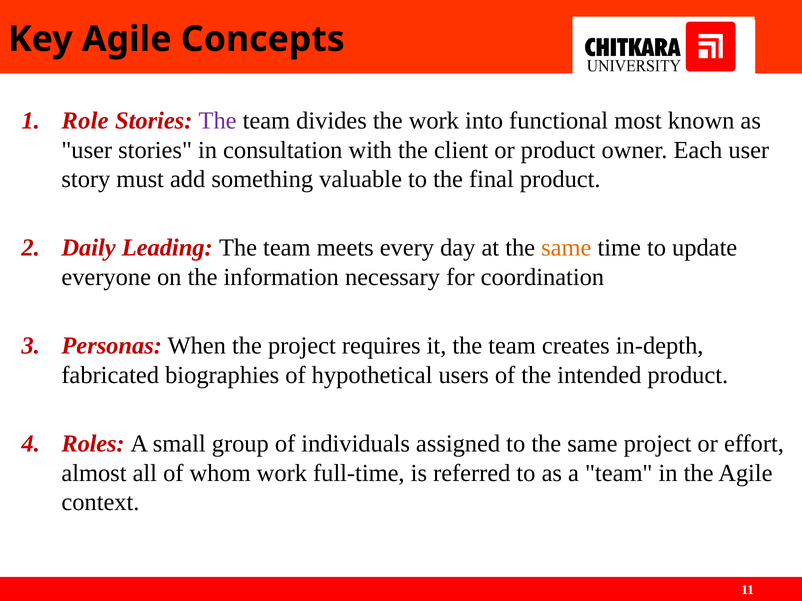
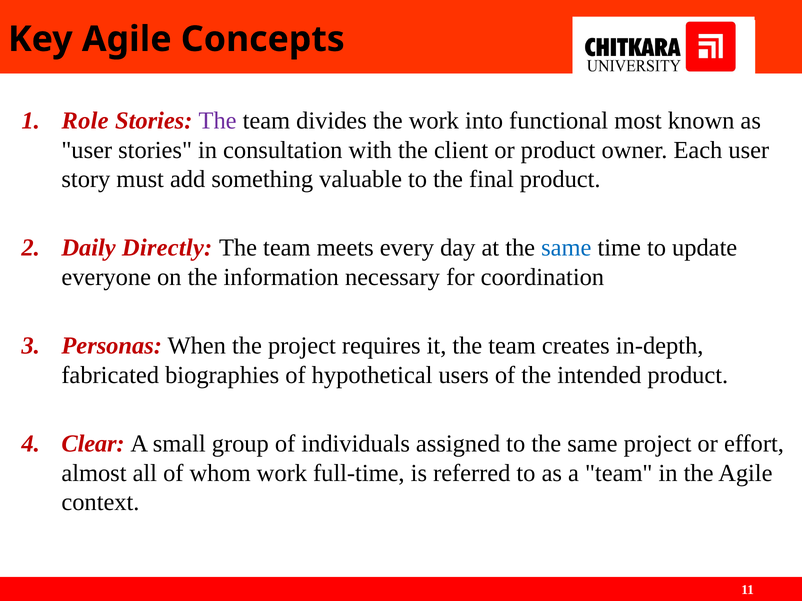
Leading: Leading -> Directly (167, 248)
same colour: orange -> blue (566, 248)
Roles: Roles -> Clear (93, 444)
